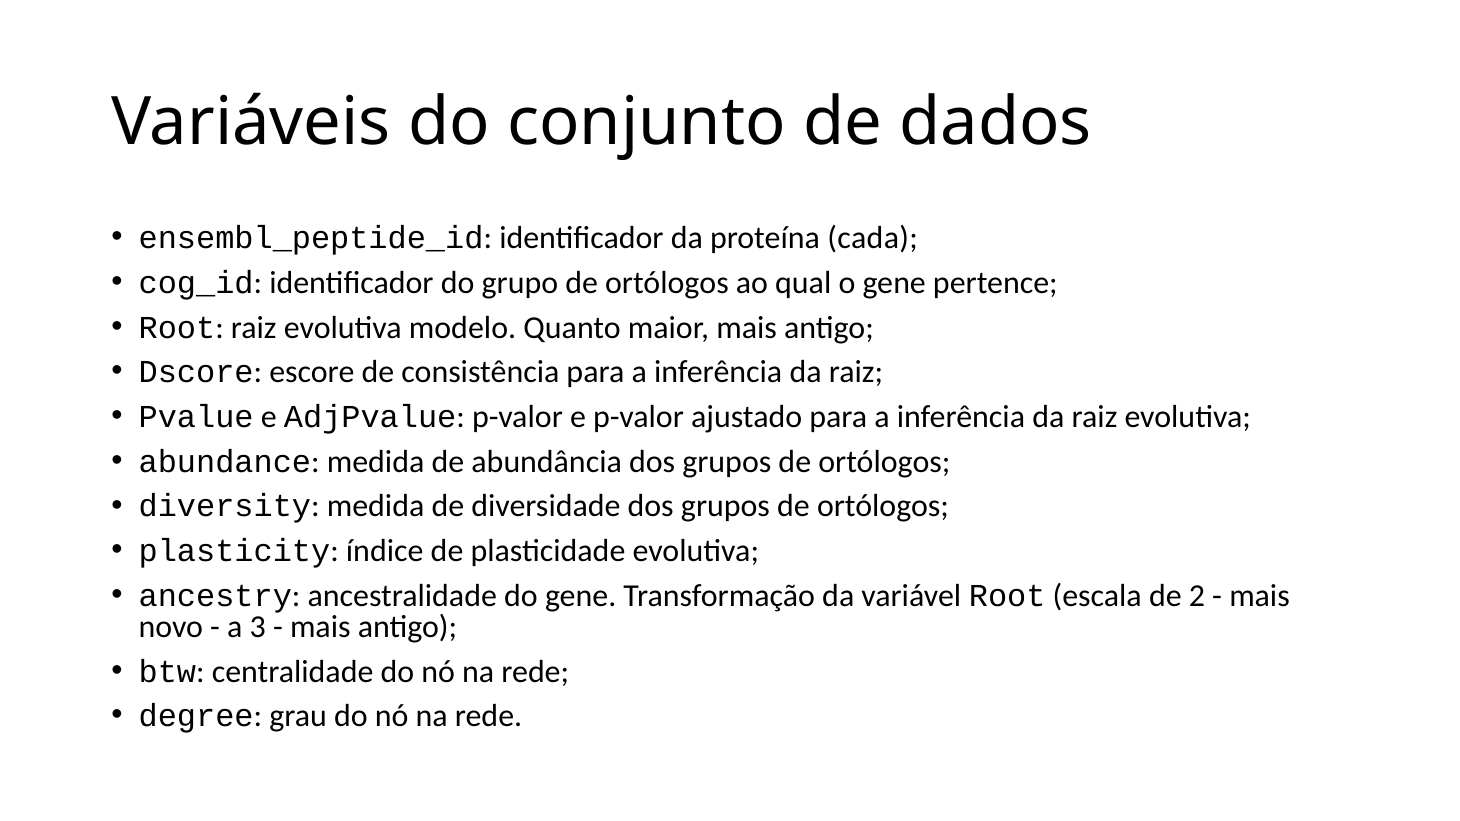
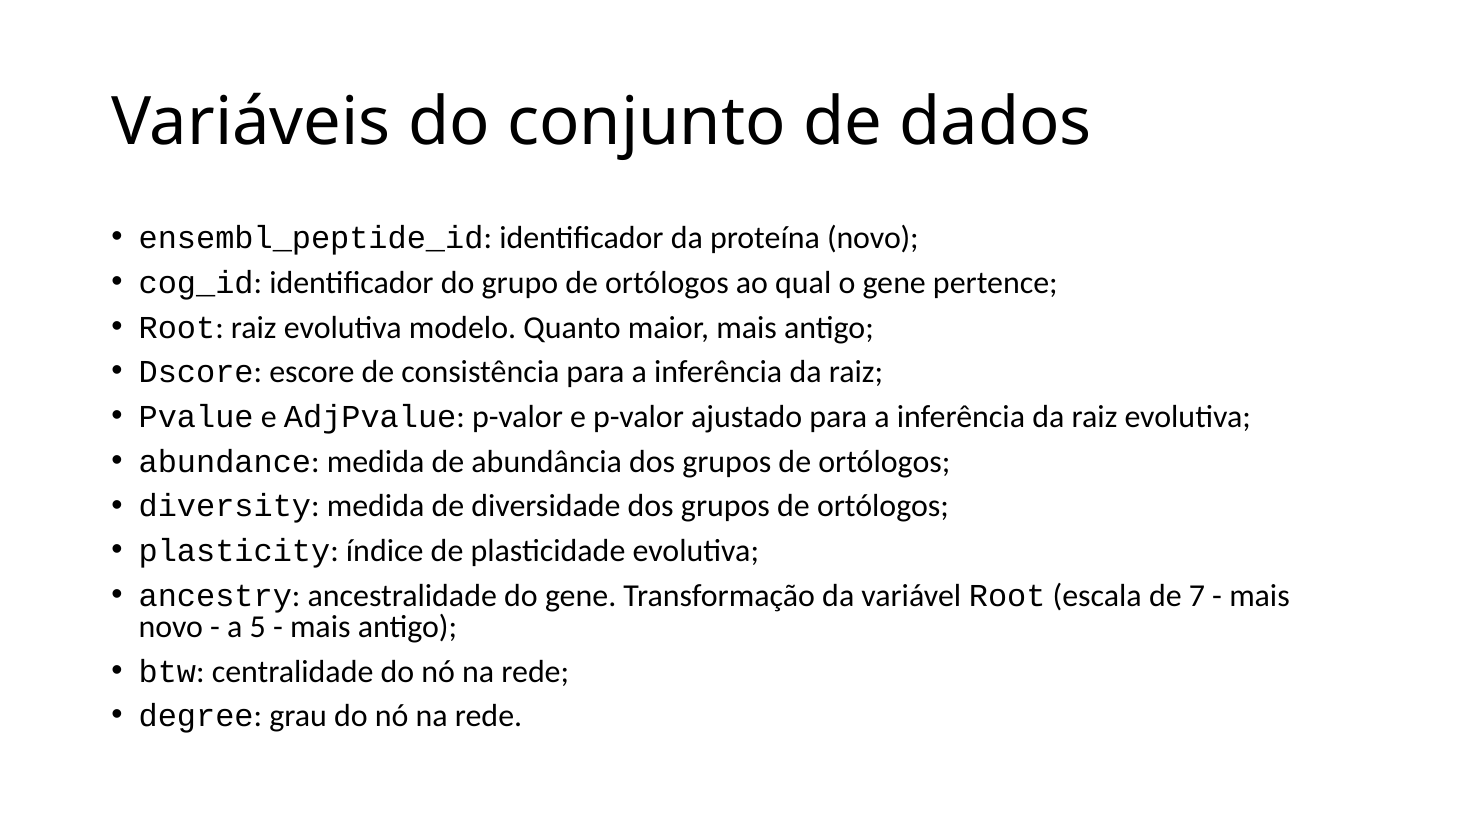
proteína cada: cada -> novo (873, 238)
2: 2 -> 7 (1197, 596)
3: 3 -> 5 (258, 627)
